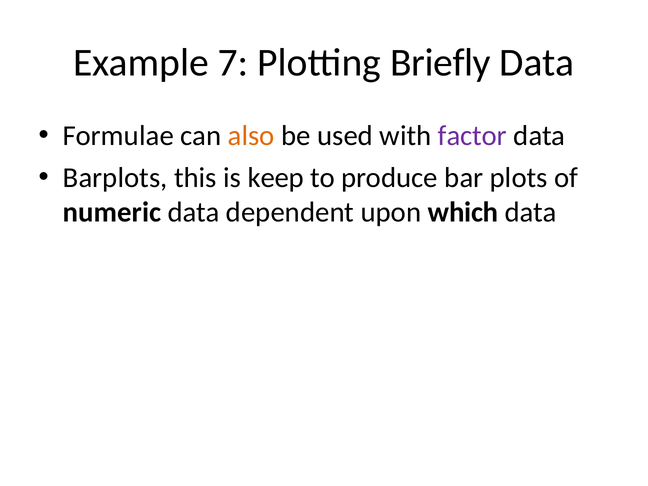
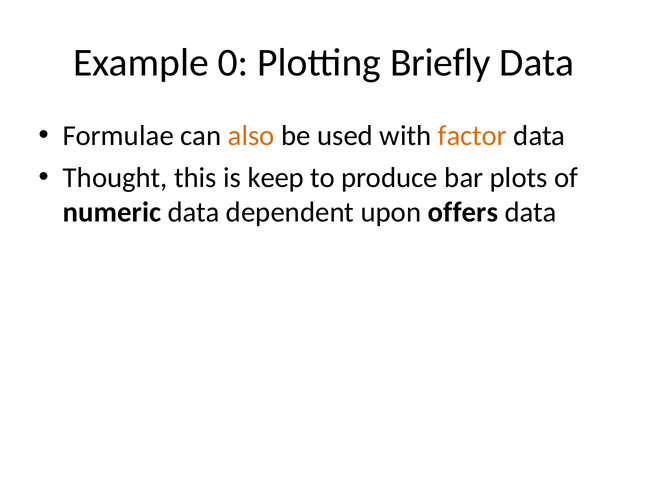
7: 7 -> 0 (233, 63)
factor colour: purple -> orange (472, 136)
Barplots: Barplots -> Thought (115, 178)
which: which -> offers (463, 212)
